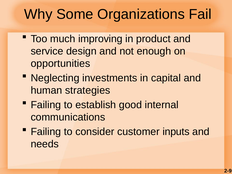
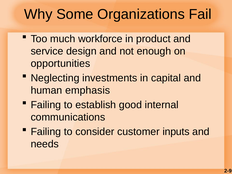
improving: improving -> workforce (100, 39)
strategies: strategies -> emphasis (88, 90)
